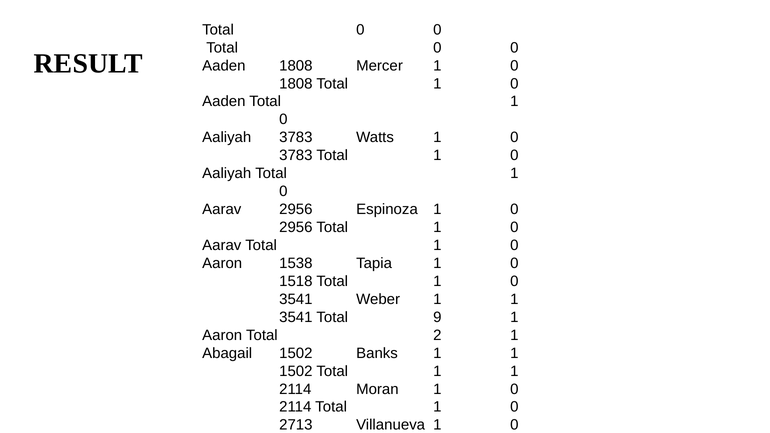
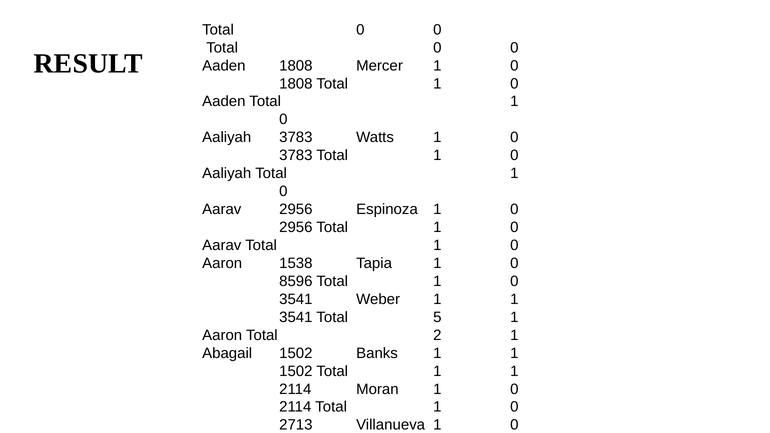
1518: 1518 -> 8596 (296, 281)
9: 9 -> 5 (437, 317)
